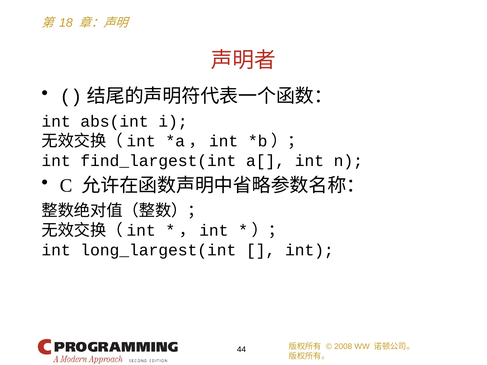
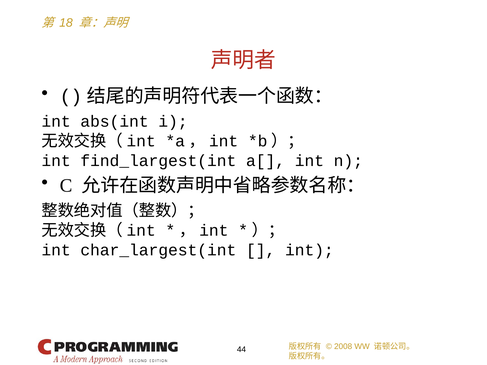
long_largest(int: long_largest(int -> char_largest(int (158, 250)
